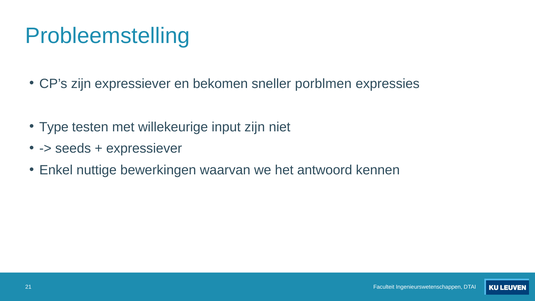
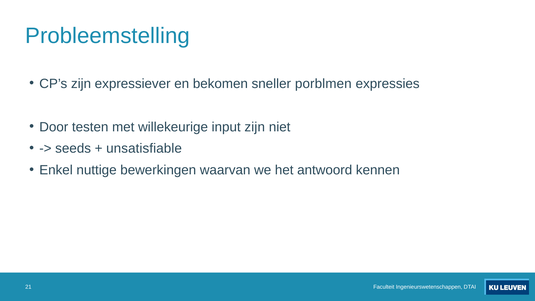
Type: Type -> Door (54, 127)
expressiever: expressiever -> unsatisfiable (144, 149)
